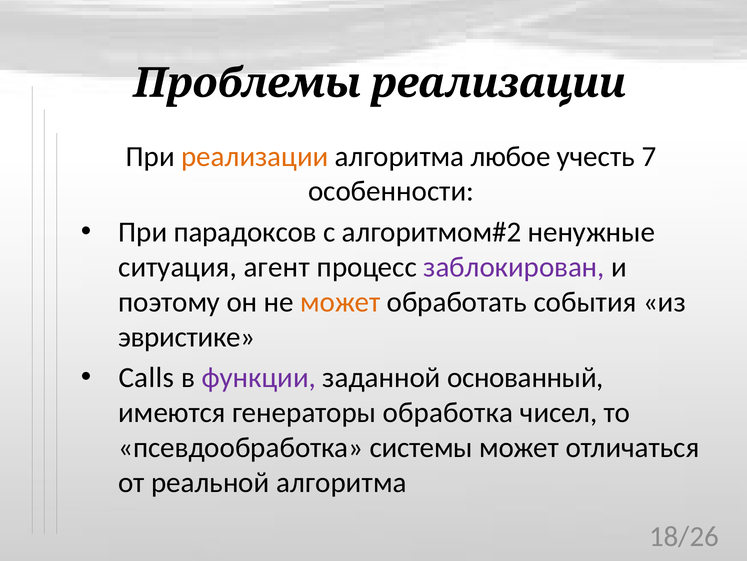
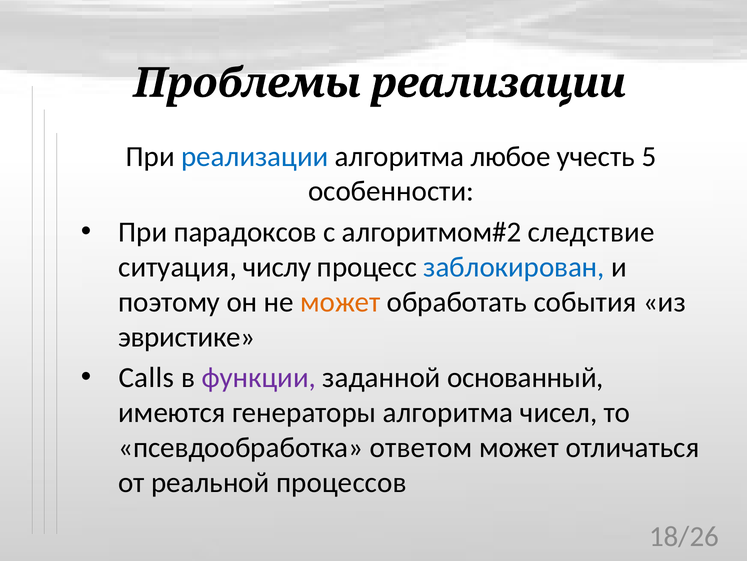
реализации colour: orange -> blue (255, 156)
7: 7 -> 5 (649, 156)
ненужные: ненужные -> следствие (591, 232)
агент: агент -> числу (277, 267)
заблокирован colour: purple -> blue (514, 267)
генераторы обработка: обработка -> алгоритма (448, 412)
системы: системы -> ответом (421, 447)
реальной алгоритма: алгоритма -> процессов (341, 482)
